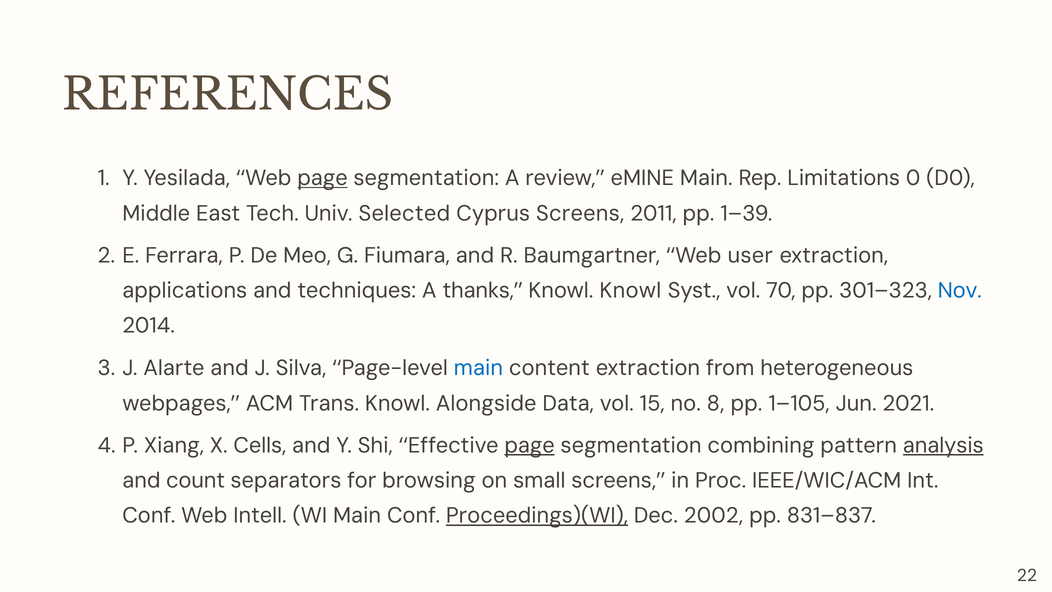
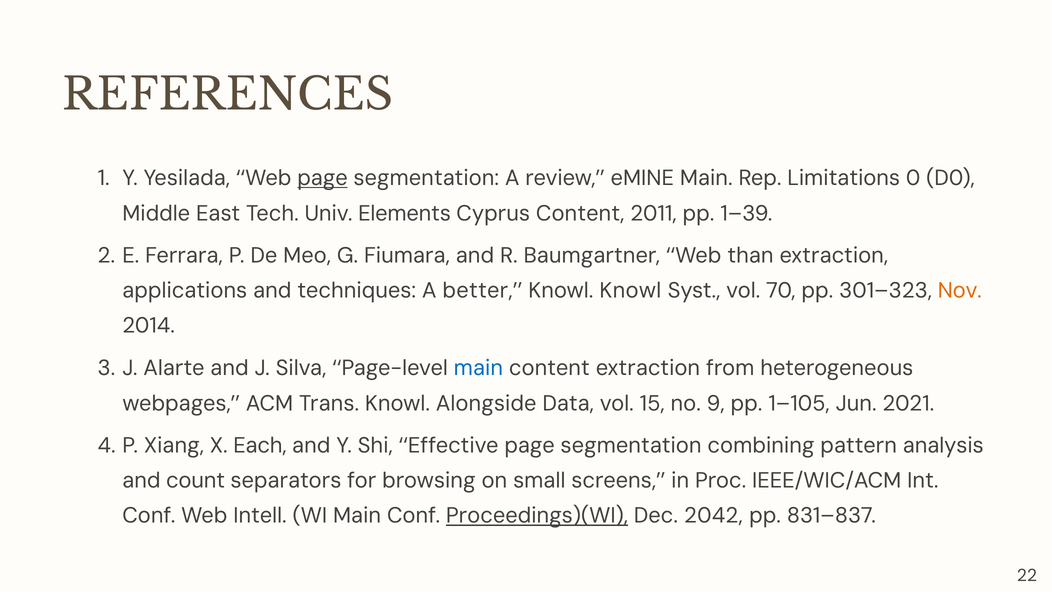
Selected: Selected -> Elements (405, 213)
Cyprus Screens: Screens -> Content (580, 213)
user: user -> than (750, 255)
thanks: thanks -> better (482, 290)
Nov colour: blue -> orange (960, 290)
8: 8 -> 9 (716, 403)
Cells: Cells -> Each (260, 445)
page underline: present -> none (530, 445)
analysis underline: present -> none (943, 445)
2002: 2002 -> 2042 (713, 516)
